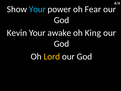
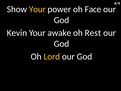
Your colour: light blue -> yellow (37, 9)
Fear: Fear -> Face (93, 9)
King: King -> Rest (93, 33)
